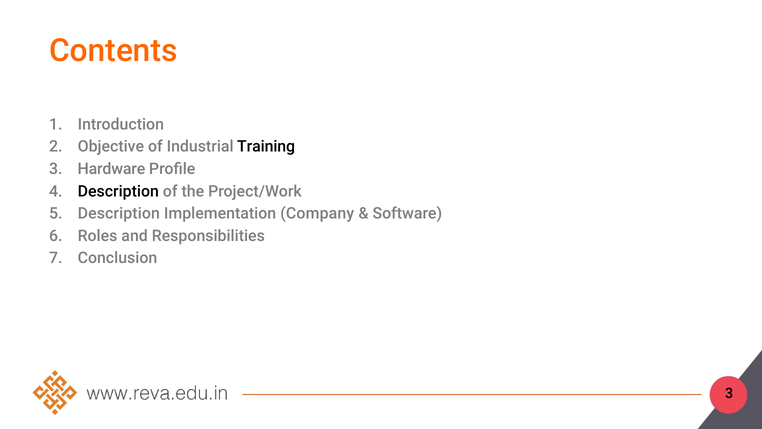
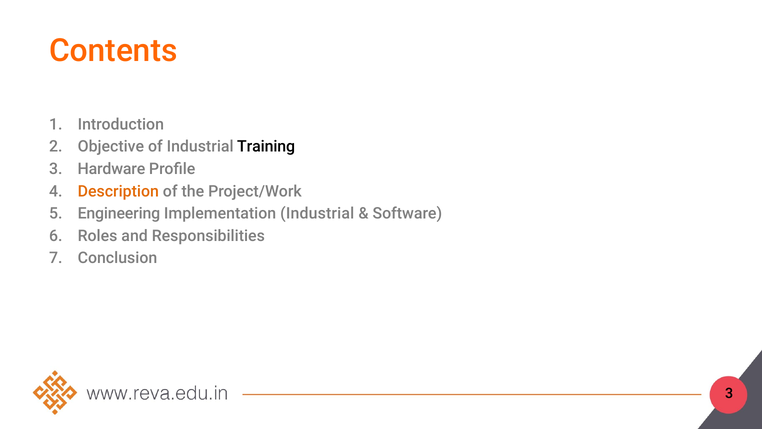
Description colour: black -> orange (118, 191)
Description: Description -> Engineering (119, 213)
Implementation Company: Company -> Industrial (317, 213)
